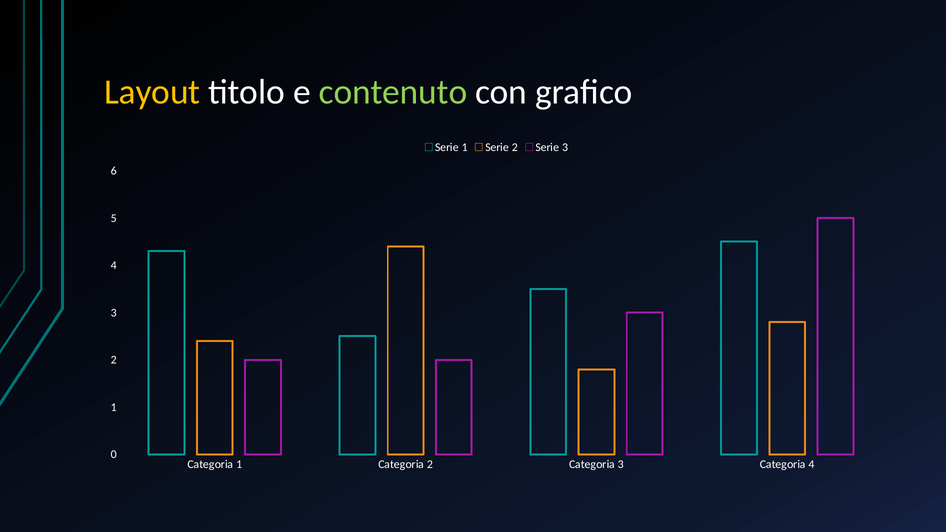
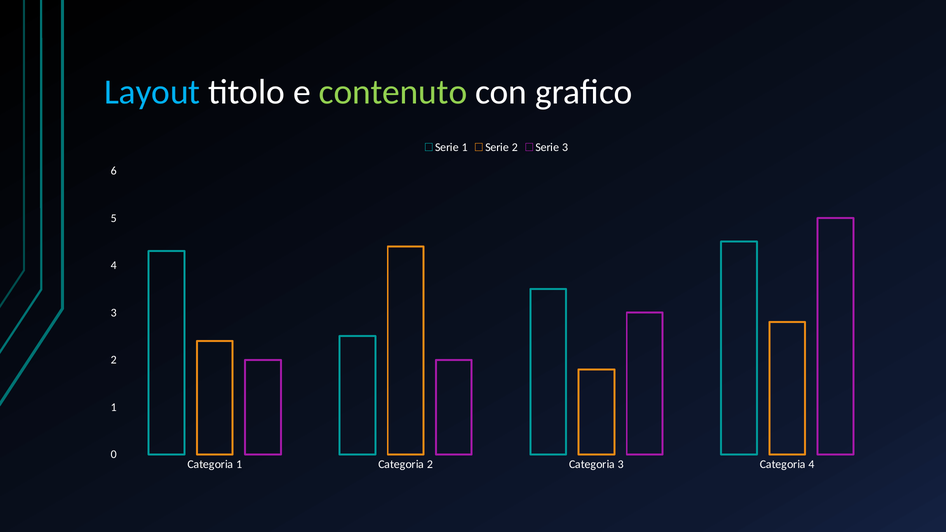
Layout colour: yellow -> light blue (152, 92)
